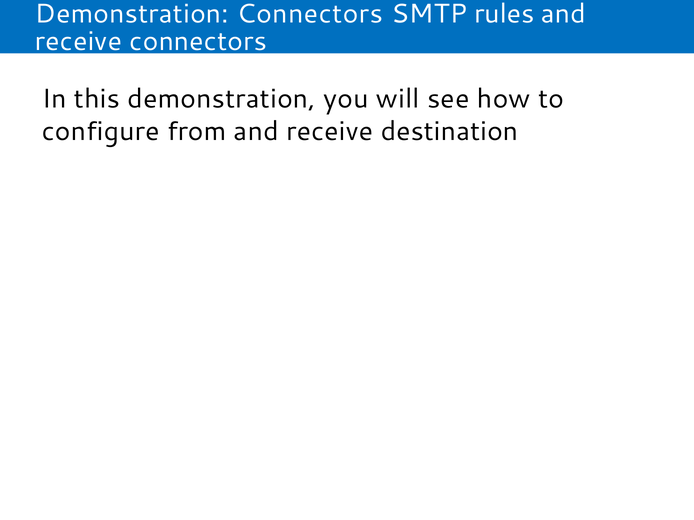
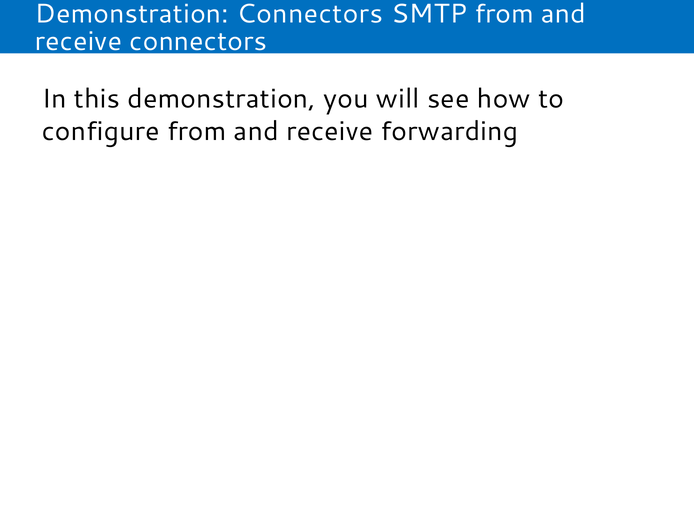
SMTP rules: rules -> from (504, 14)
destination: destination -> forwarding (449, 131)
